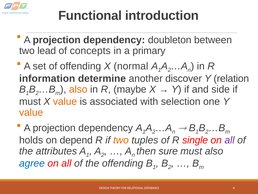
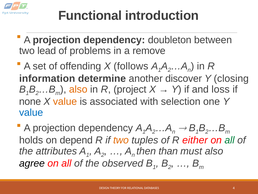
concepts: concepts -> problems (90, 51)
primary: primary -> remove (149, 51)
normal: normal -> follows (131, 66)
relation: relation -> closing (231, 78)
maybe: maybe -> project (130, 89)
side: side -> loss (221, 89)
must: must -> none (30, 101)
value colour: orange -> blue (31, 112)
single: single -> either (195, 140)
all colour: purple -> green (230, 140)
sure: sure -> than (168, 151)
agree colour: blue -> black (32, 163)
the offending: offending -> observed (123, 163)
